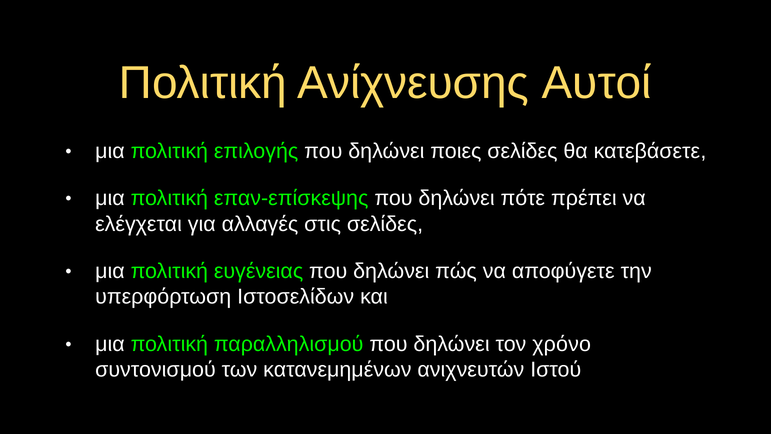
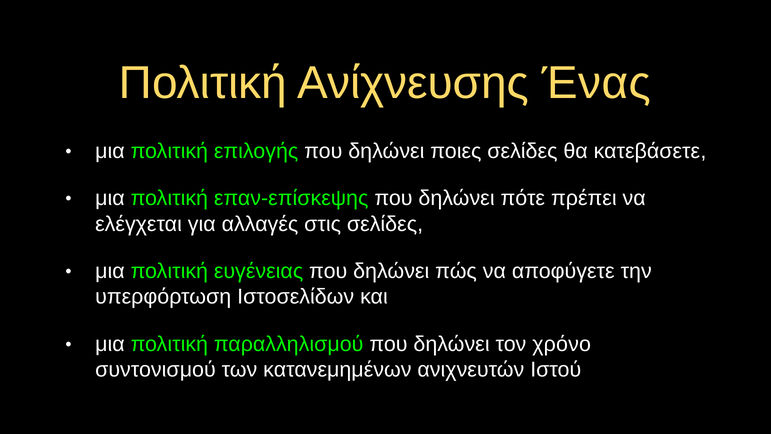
Αυτοί: Αυτοί -> Ένας (596, 83)
